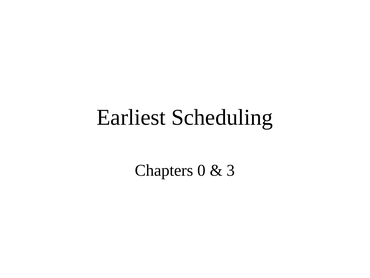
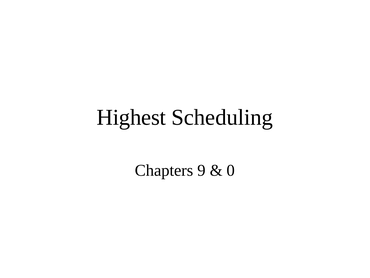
Earliest: Earliest -> Highest (131, 117)
0: 0 -> 9 (202, 170)
3: 3 -> 0 (231, 170)
